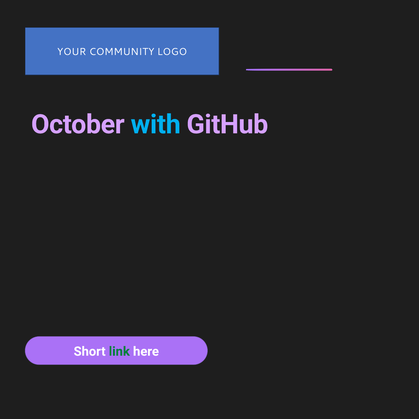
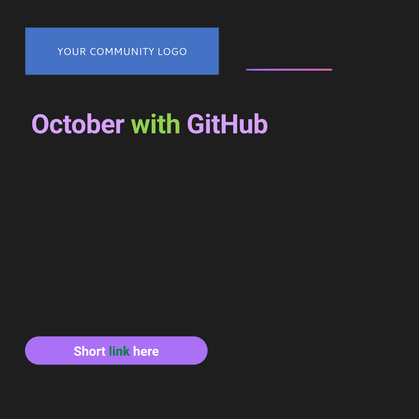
with colour: light blue -> light green (156, 124)
